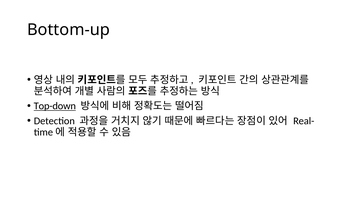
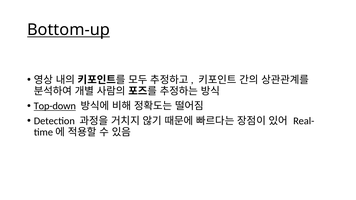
Bottom-up underline: none -> present (69, 30)
